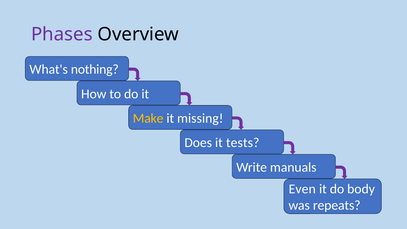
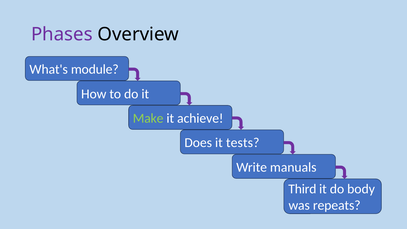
nothing: nothing -> module (95, 69)
Make colour: yellow -> light green (148, 118)
missing: missing -> achieve (200, 118)
Even: Even -> Third (302, 189)
